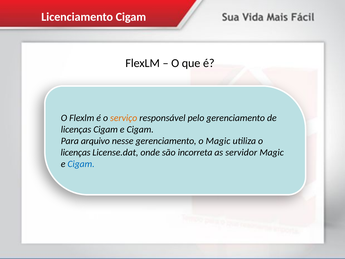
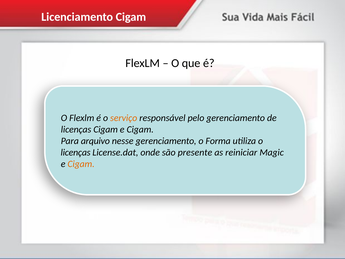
o Magic: Magic -> Forma (218, 141)
incorreta: incorreta -> presente (195, 152)
servidor: servidor -> reiniciar (241, 152)
Cigam colour: blue -> orange (81, 164)
